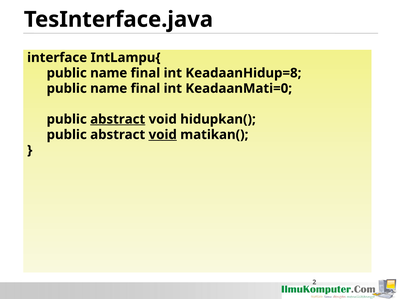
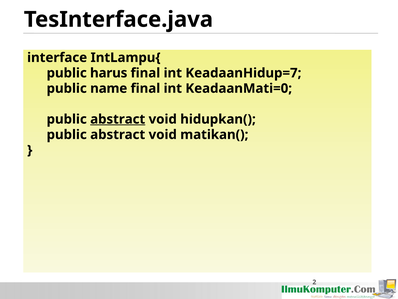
name: name -> harus (109, 73)
KeadaanHidup=8: KeadaanHidup=8 -> KeadaanHidup=7 (243, 73)
void underline: present -> none (163, 134)
